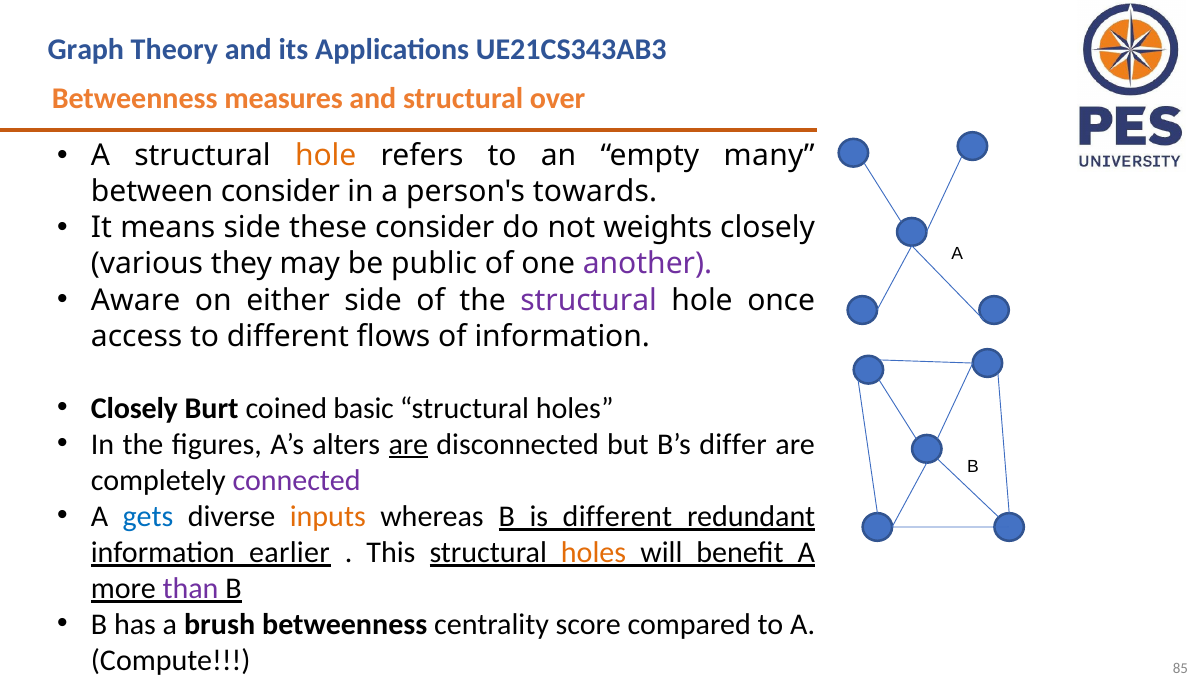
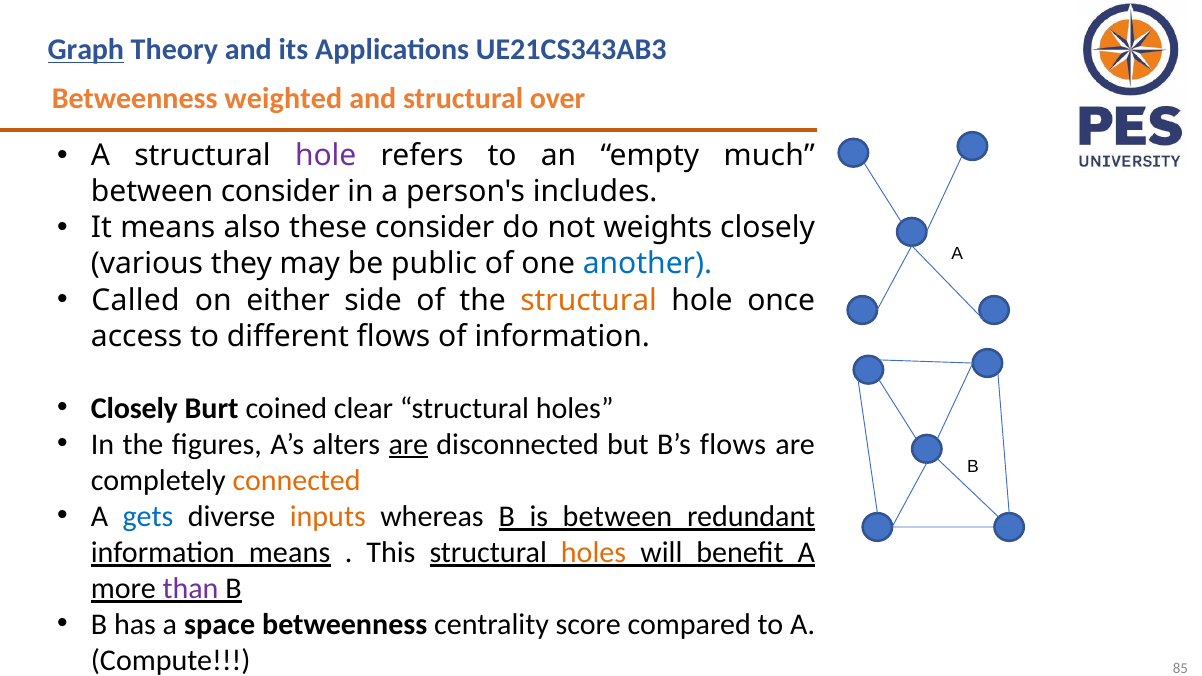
Graph underline: none -> present (86, 49)
measures: measures -> weighted (283, 98)
hole colour: orange -> purple (326, 156)
many: many -> much (769, 156)
towards: towards -> includes (595, 192)
means side: side -> also (252, 228)
another colour: purple -> blue (647, 264)
Aware: Aware -> Called (135, 300)
structural colour: purple -> orange (589, 300)
basic: basic -> clear (364, 408)
B’s differ: differ -> flows (733, 444)
connected colour: purple -> orange (297, 480)
is different: different -> between (617, 516)
information earlier: earlier -> means (290, 553)
brush: brush -> space (220, 625)
